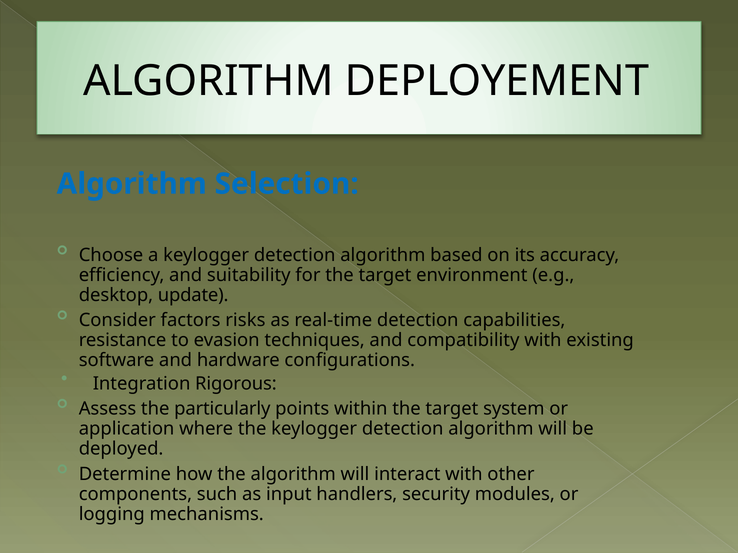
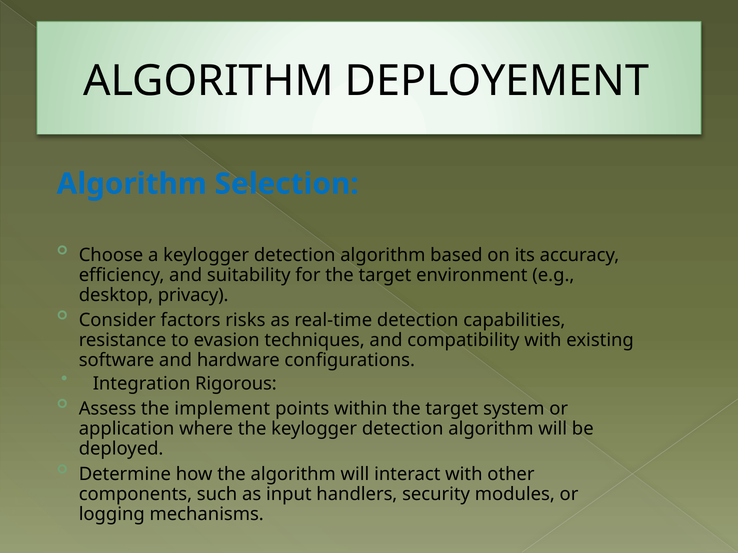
update: update -> privacy (193, 295)
particularly: particularly -> implement (222, 409)
